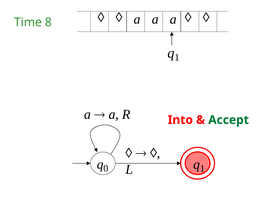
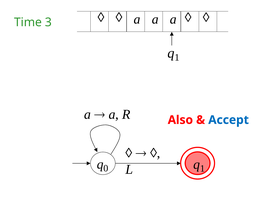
8: 8 -> 3 (48, 22)
Into: Into -> Also (180, 120)
Accept colour: green -> blue (229, 120)
